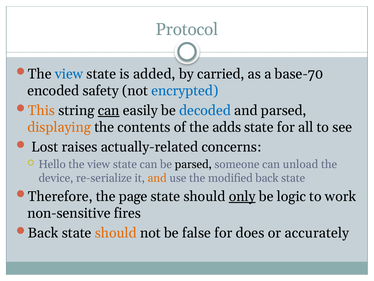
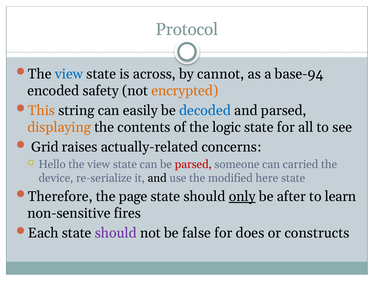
added: added -> across (154, 74)
carried: carried -> cannot (221, 74)
base-70: base-70 -> base-94 (299, 74)
encrypted colour: blue -> orange (185, 91)
can underline: present -> none (109, 110)
adds: adds -> logic (227, 127)
Lost: Lost -> Grid (45, 147)
parsed colour: black -> red (193, 164)
unload: unload -> carried (300, 164)
and colour: orange -> black (157, 178)
modified back: back -> here (267, 178)
logic: logic -> after (291, 196)
work: work -> learn (341, 196)
Back: Back -> Each (43, 233)
should colour: orange -> purple (116, 233)
accurately: accurately -> constructs (317, 233)
